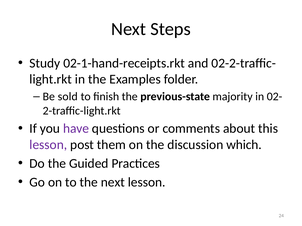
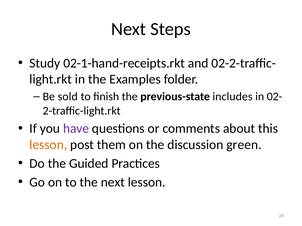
majority: majority -> includes (232, 97)
lesson colour: purple -> orange (48, 145)
which: which -> green (244, 145)
